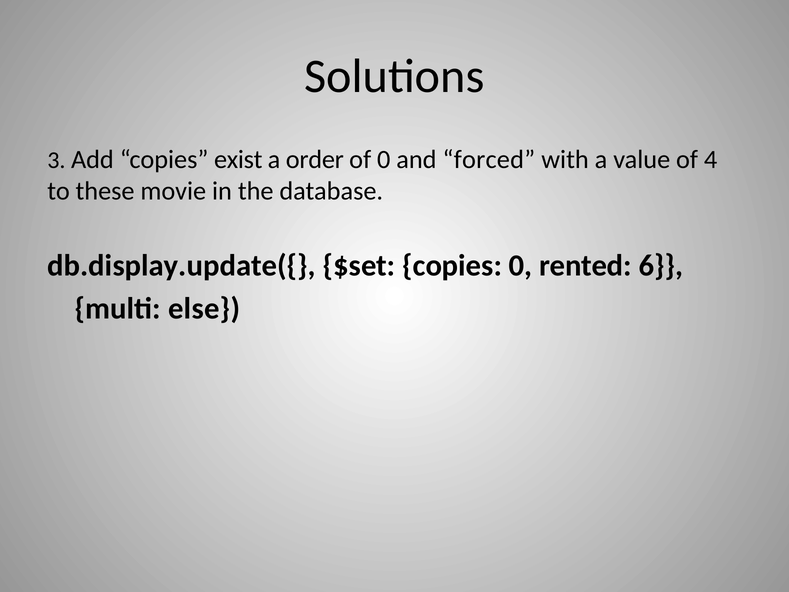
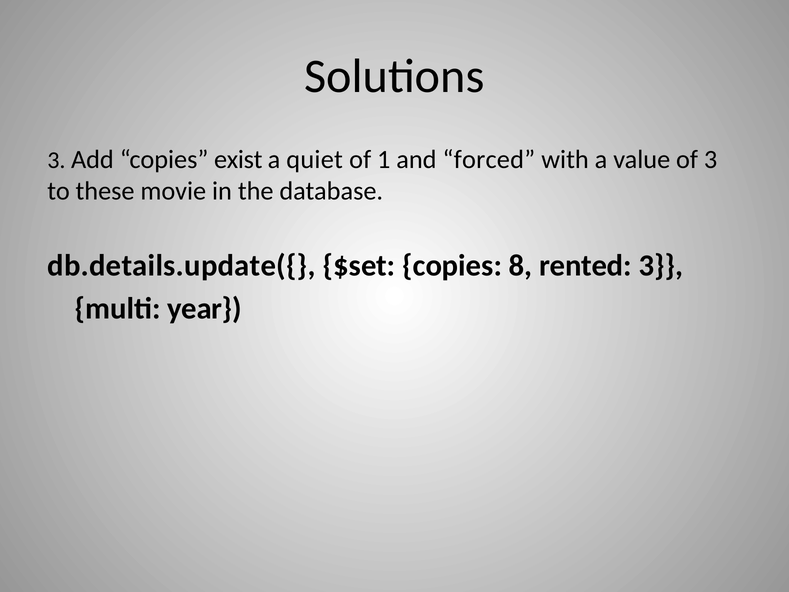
order: order -> quiet (315, 160)
of 0: 0 -> 1 (384, 160)
of 4: 4 -> 3 (711, 160)
db.display.update({: db.display.update({ -> db.details.update({ (181, 265)
copies 0: 0 -> 8 (521, 265)
rented 6: 6 -> 3 (661, 265)
else: else -> year (204, 308)
